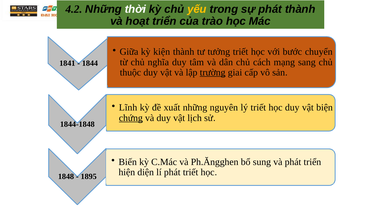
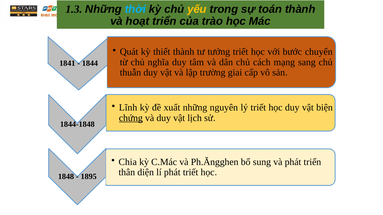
4.2: 4.2 -> 1.3 (74, 9)
thời colour: white -> light blue (135, 9)
sự phát: phát -> toán (270, 9)
Giữa: Giữa -> Quát (129, 52)
kiện: kiện -> thiết (162, 52)
thuộc: thuộc -> thuẫn (130, 73)
trường underline: present -> none (213, 73)
Biến: Biến -> Chia (128, 162)
hiện: hiện -> thân (127, 173)
